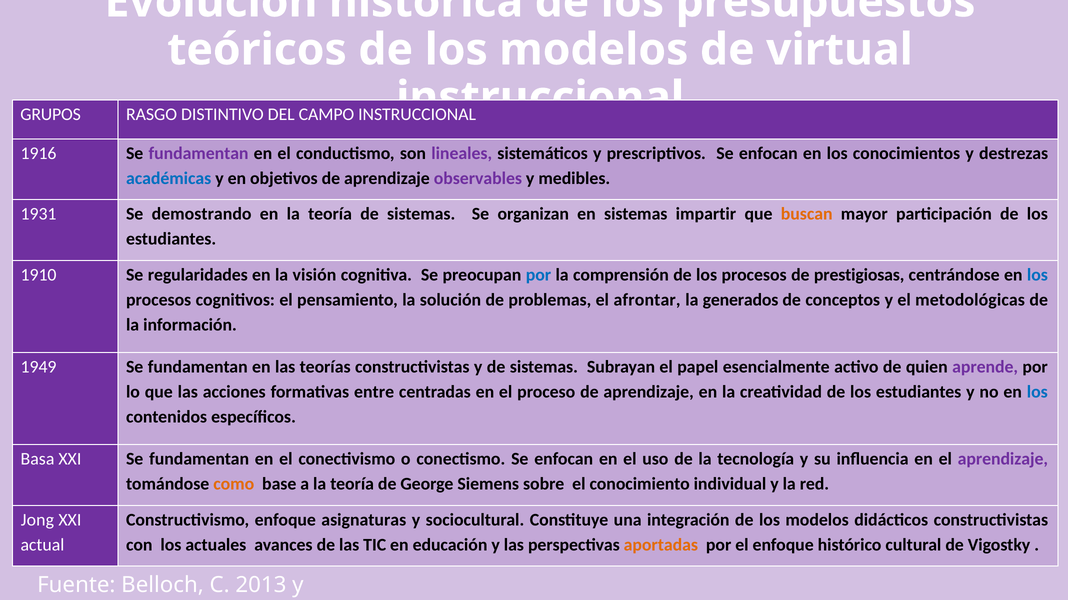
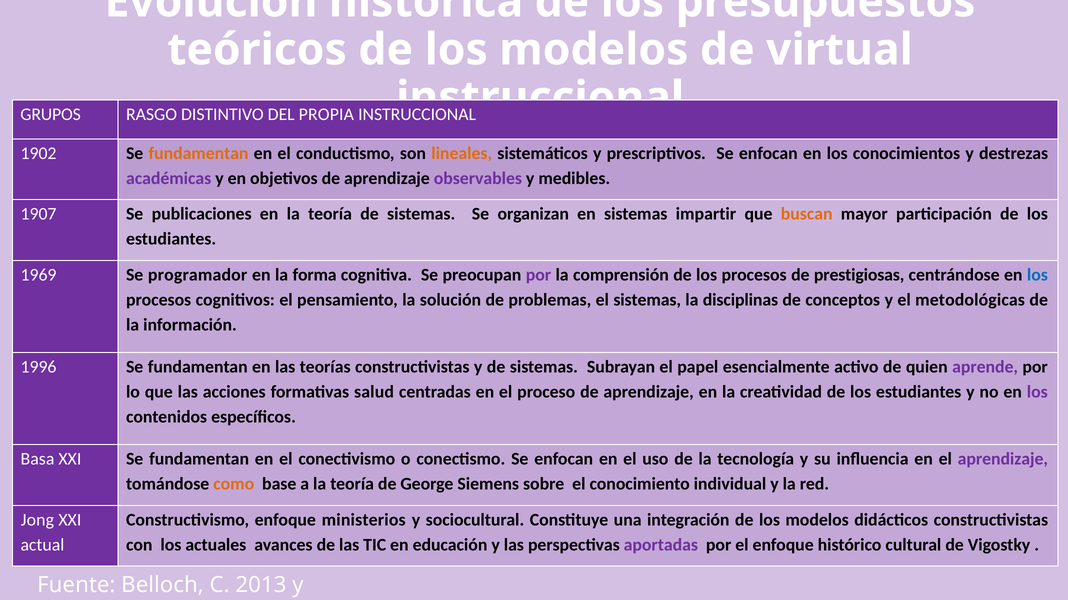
CAMPO: CAMPO -> PROPIA (326, 114)
1916: 1916 -> 1902 (39, 153)
fundamentan colour: purple -> orange (199, 153)
lineales colour: purple -> orange (462, 153)
académicas colour: blue -> purple (169, 178)
1931: 1931 -> 1907 (39, 214)
demostrando: demostrando -> publicaciones (202, 214)
1910: 1910 -> 1969 (39, 275)
regularidades: regularidades -> programador (198, 275)
visión: visión -> forma (315, 275)
por colour: blue -> purple (538, 275)
el afrontar: afrontar -> sistemas (647, 300)
generados: generados -> disciplinas (740, 300)
1949: 1949 -> 1996 (39, 367)
entre: entre -> salud (374, 392)
los colour: blue -> purple (1037, 392)
asignaturas: asignaturas -> ministerios (364, 520)
aportadas colour: orange -> purple (661, 545)
